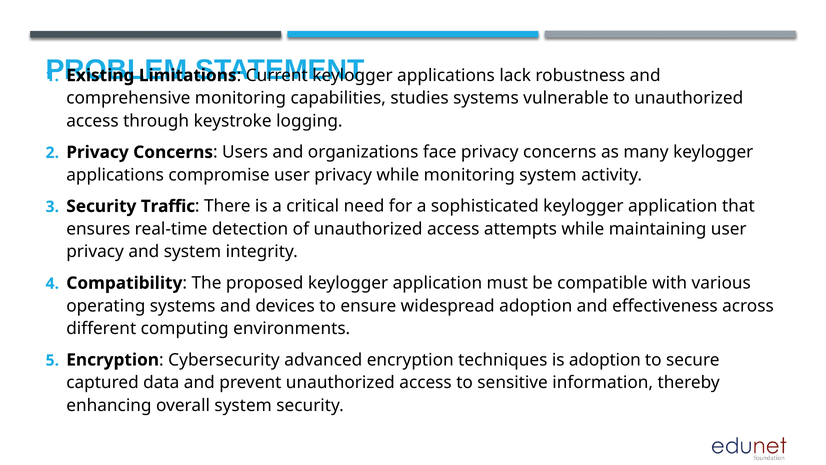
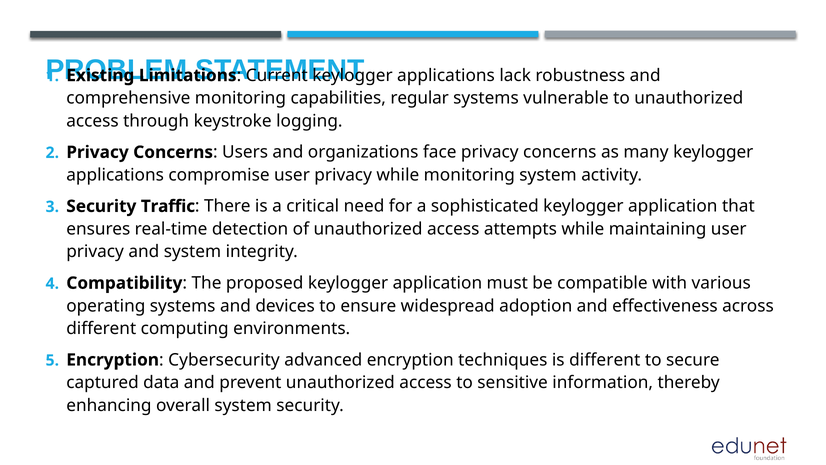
studies: studies -> regular (420, 98)
is adoption: adoption -> different (605, 360)
